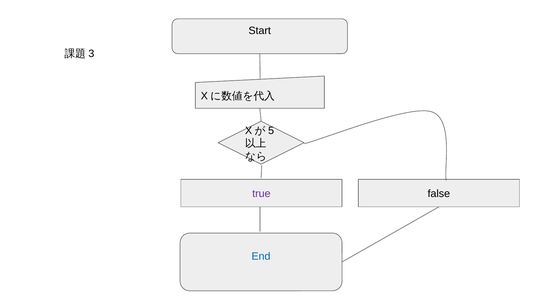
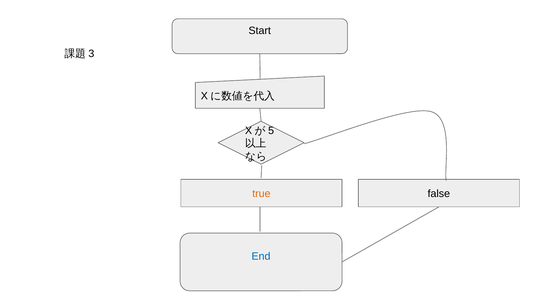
true colour: purple -> orange (261, 194)
